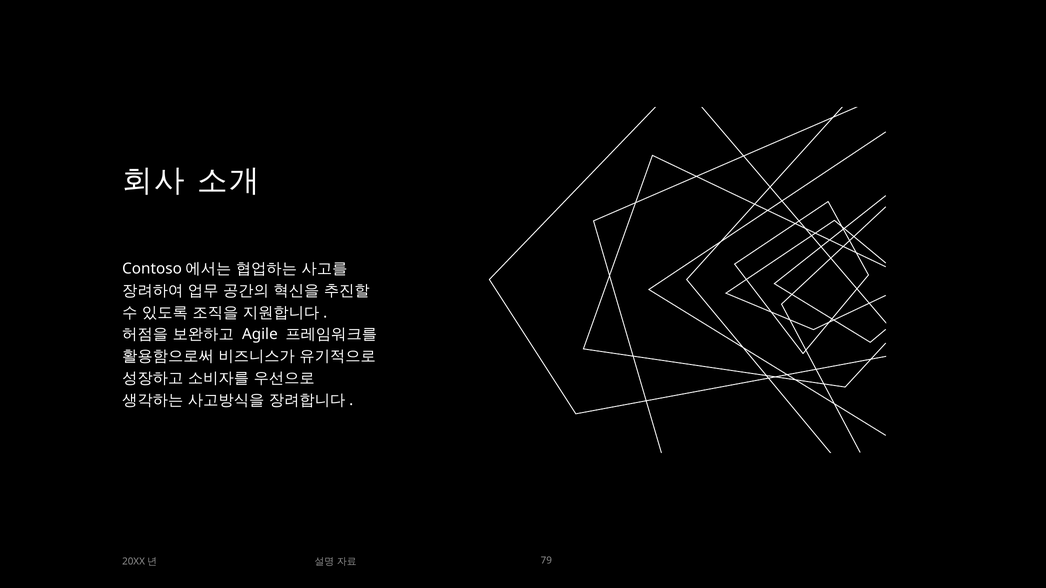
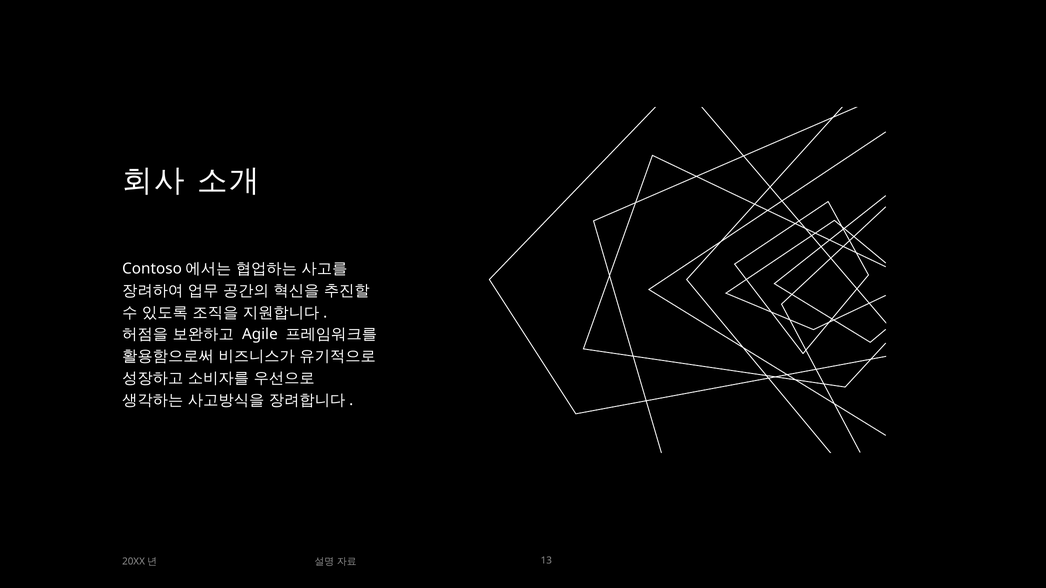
79: 79 -> 13 (546, 561)
